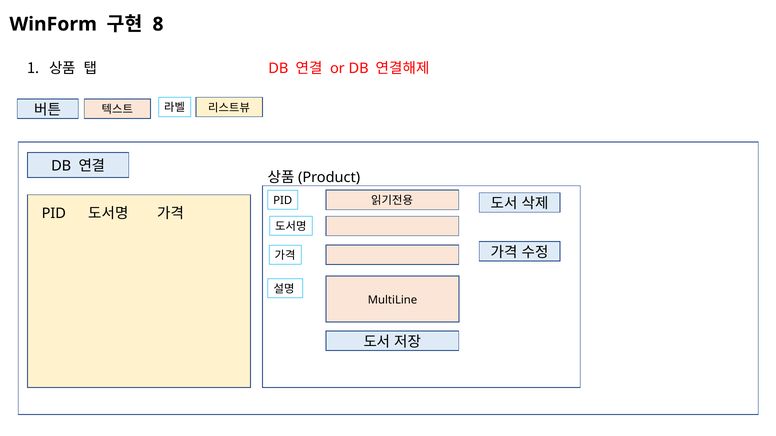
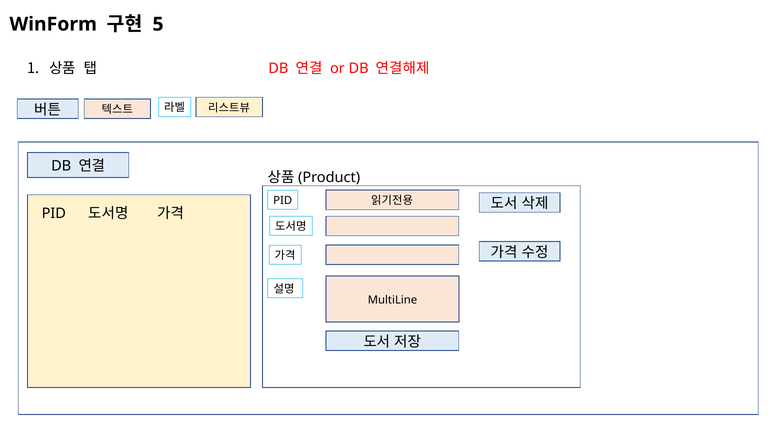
8: 8 -> 5 (158, 24)
